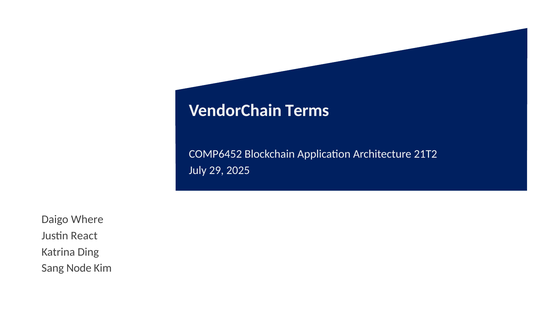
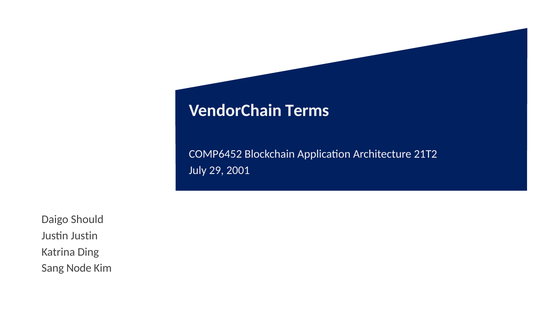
2025: 2025 -> 2001 (238, 170)
Where: Where -> Should (87, 220)
Justin React: React -> Justin (84, 236)
